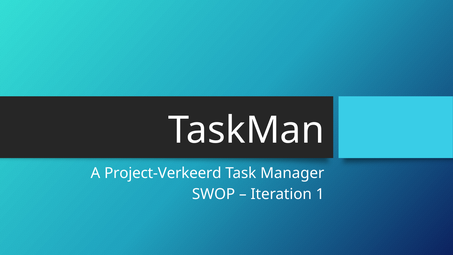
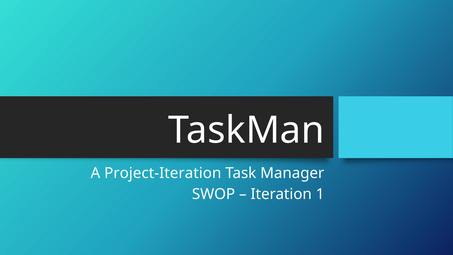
Project-Verkeerd: Project-Verkeerd -> Project-Iteration (163, 173)
